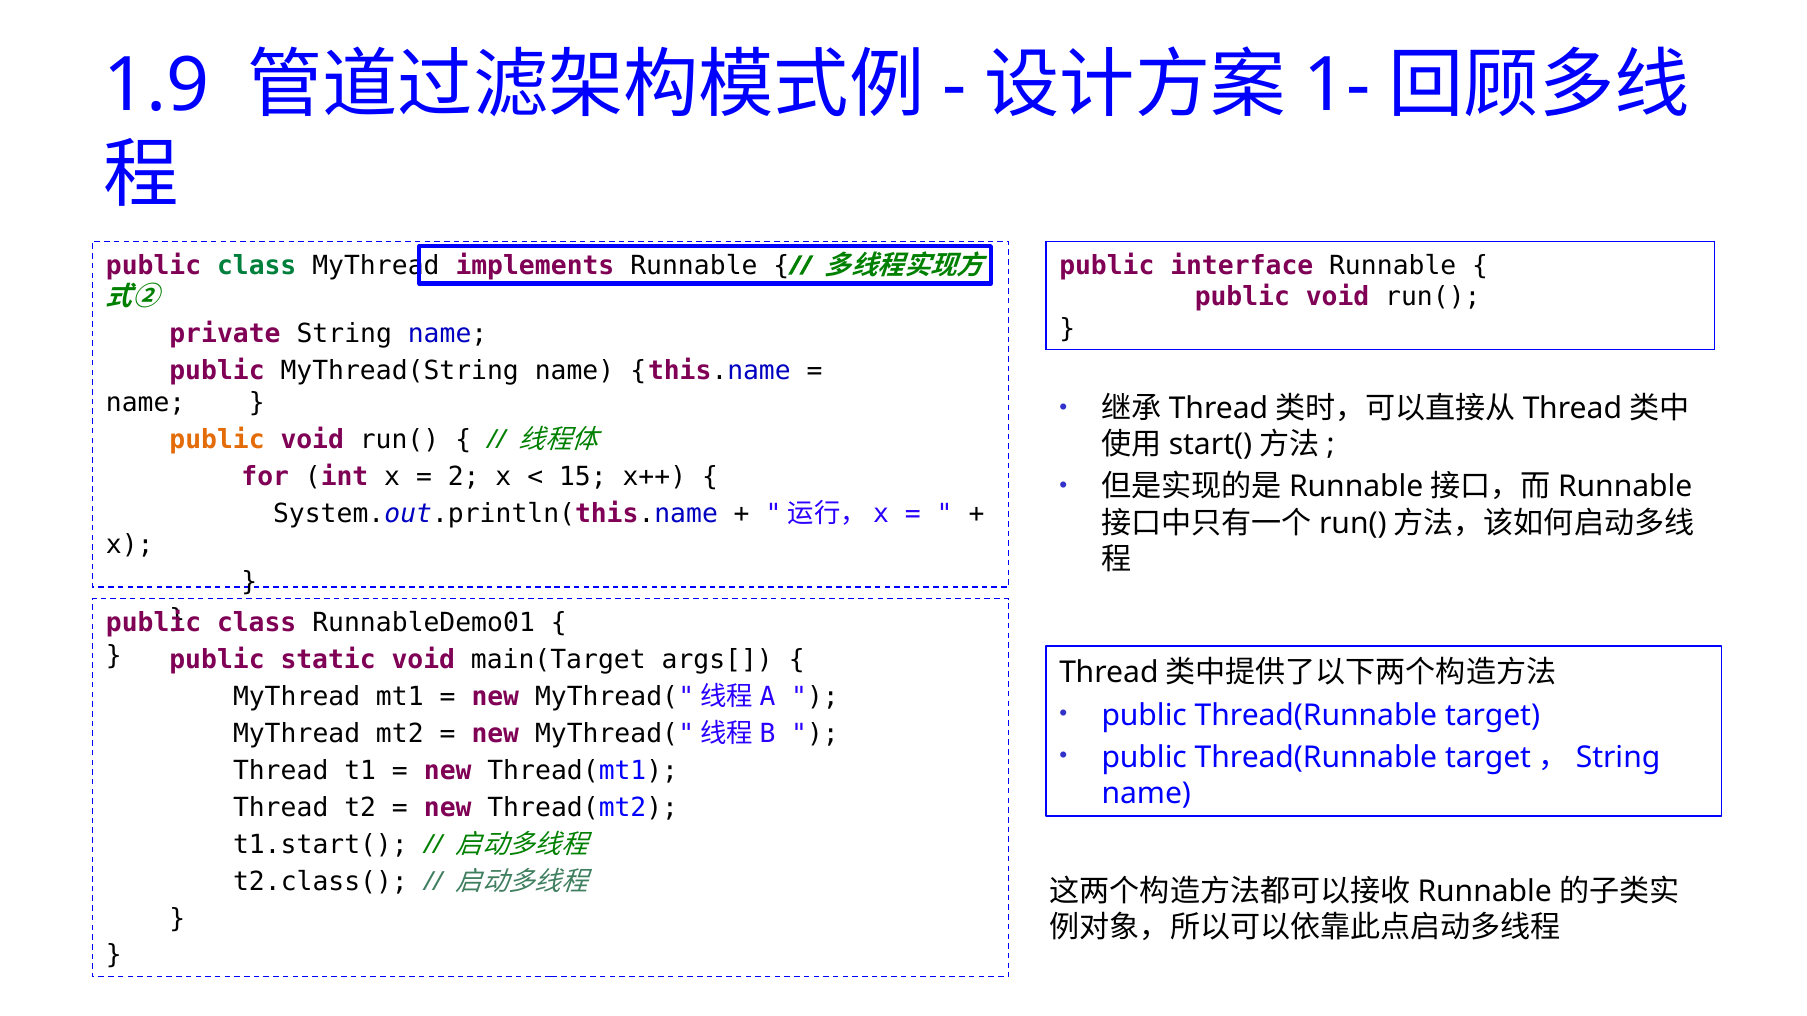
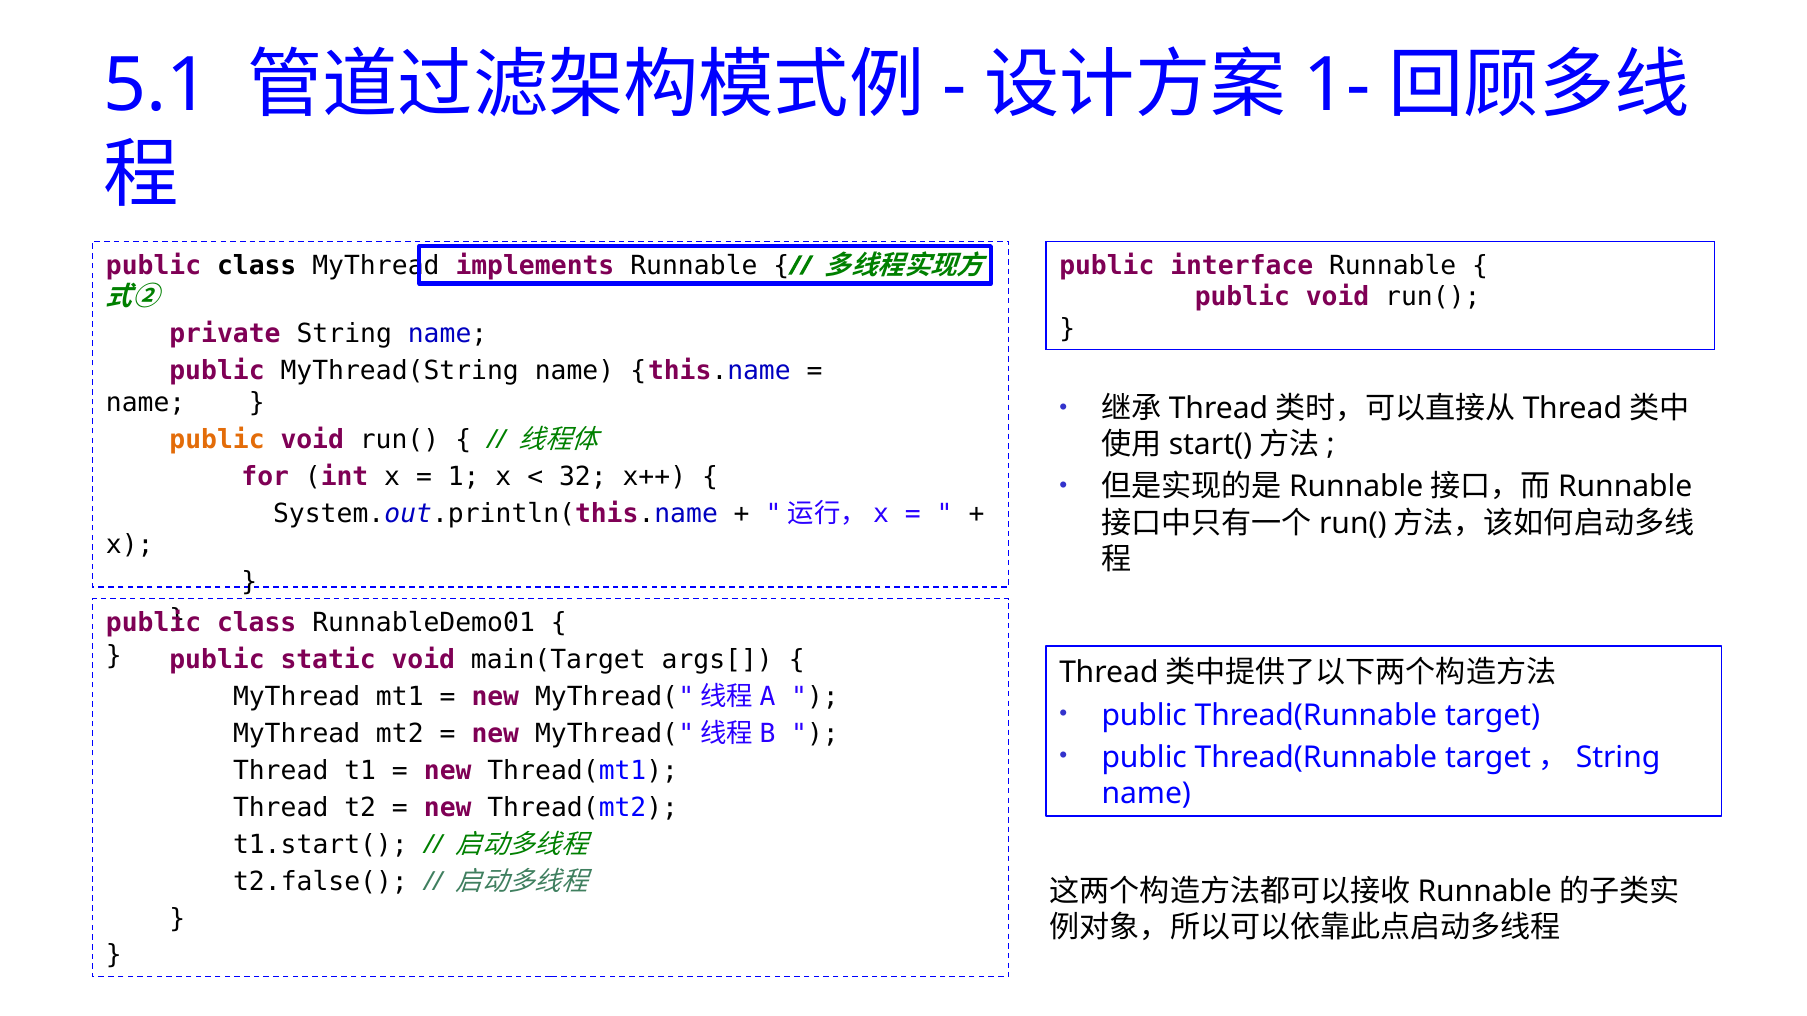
1.9: 1.9 -> 5.1 (157, 85)
class colour: green -> black (257, 266)
2: 2 -> 1 (464, 477)
15: 15 -> 32 (583, 477)
t2.class(: t2.class( -> t2.false( (320, 882)
